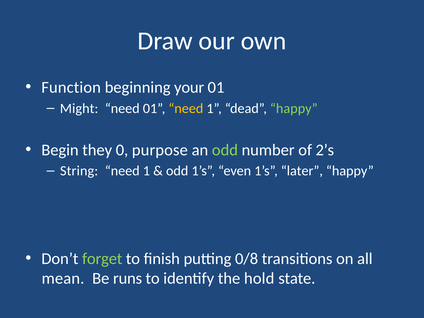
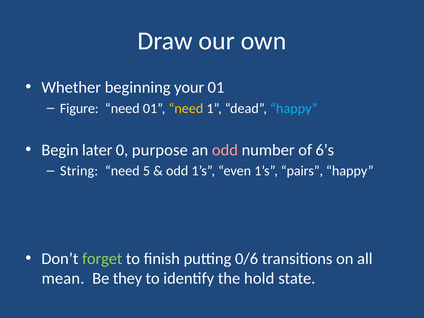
Function: Function -> Whether (71, 87)
Might: Might -> Figure (79, 108)
happy colour: light green -> light blue (294, 108)
they: they -> later (97, 150)
odd colour: light green -> pink (225, 150)
2’s: 2’s -> 6’s (325, 150)
1: 1 -> 5 (146, 171)
later: later -> pairs (302, 171)
0/8: 0/8 -> 0/6 (247, 259)
runs: runs -> they (128, 278)
